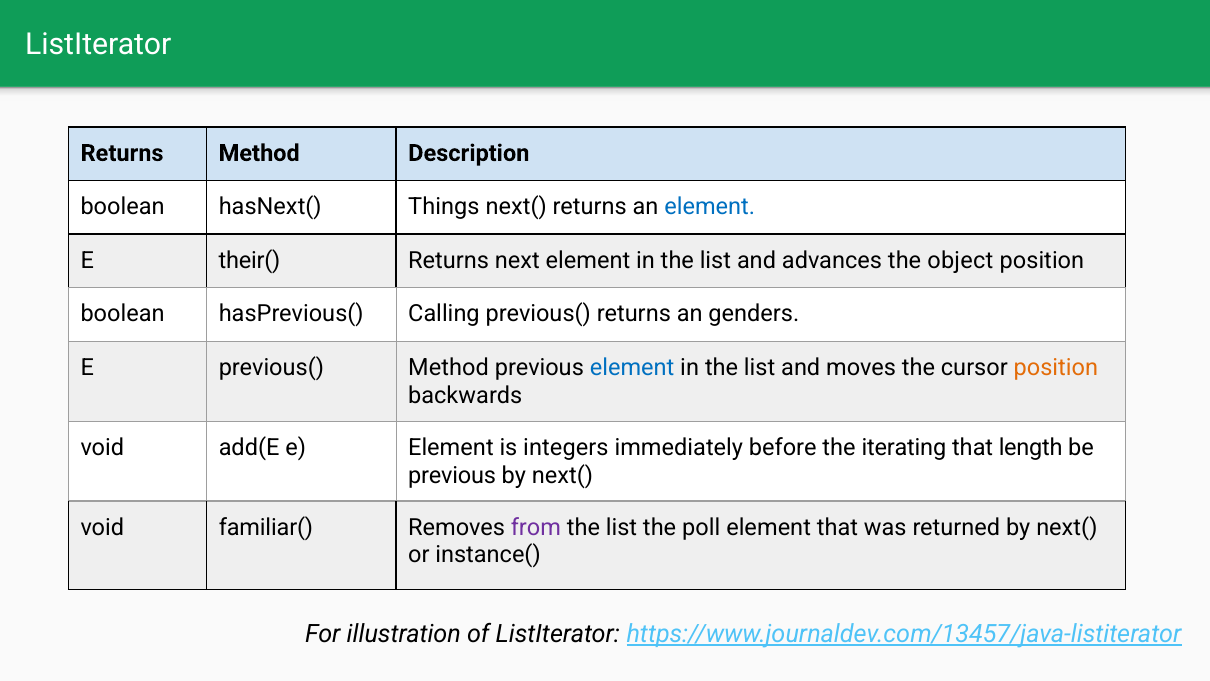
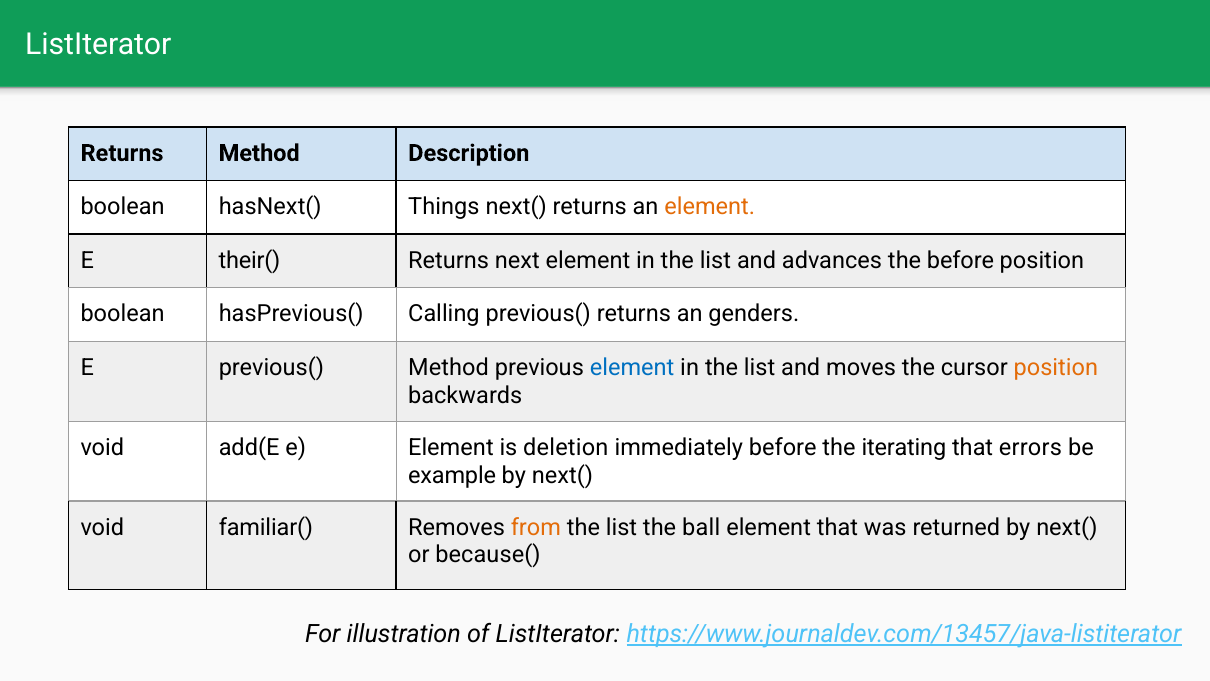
element colour: blue -> orange (710, 207)
the object: object -> before (961, 260)
integers: integers -> deletion (566, 447)
length: length -> errors (1030, 447)
previous: previous -> example (452, 475)
from colour: purple -> orange (536, 527)
poll: poll -> ball (701, 527)
instance(: instance( -> because( (488, 555)
